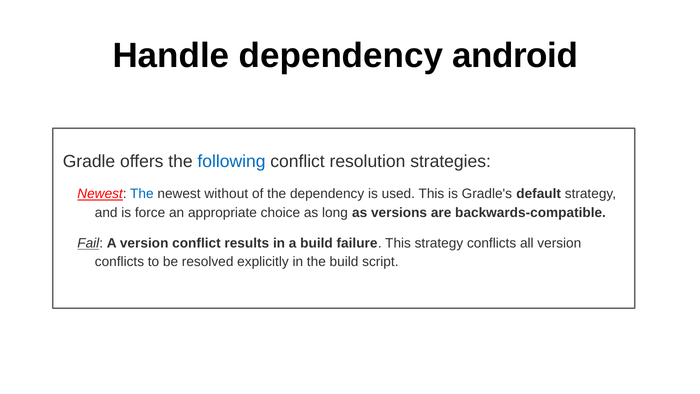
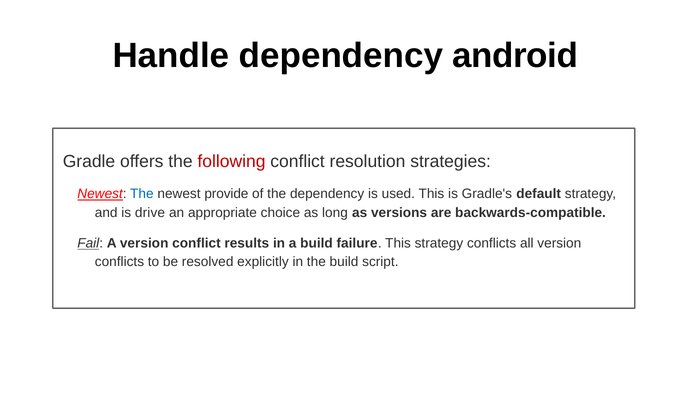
following colour: blue -> red (231, 161)
without: without -> provide (226, 194)
force: force -> drive (150, 213)
